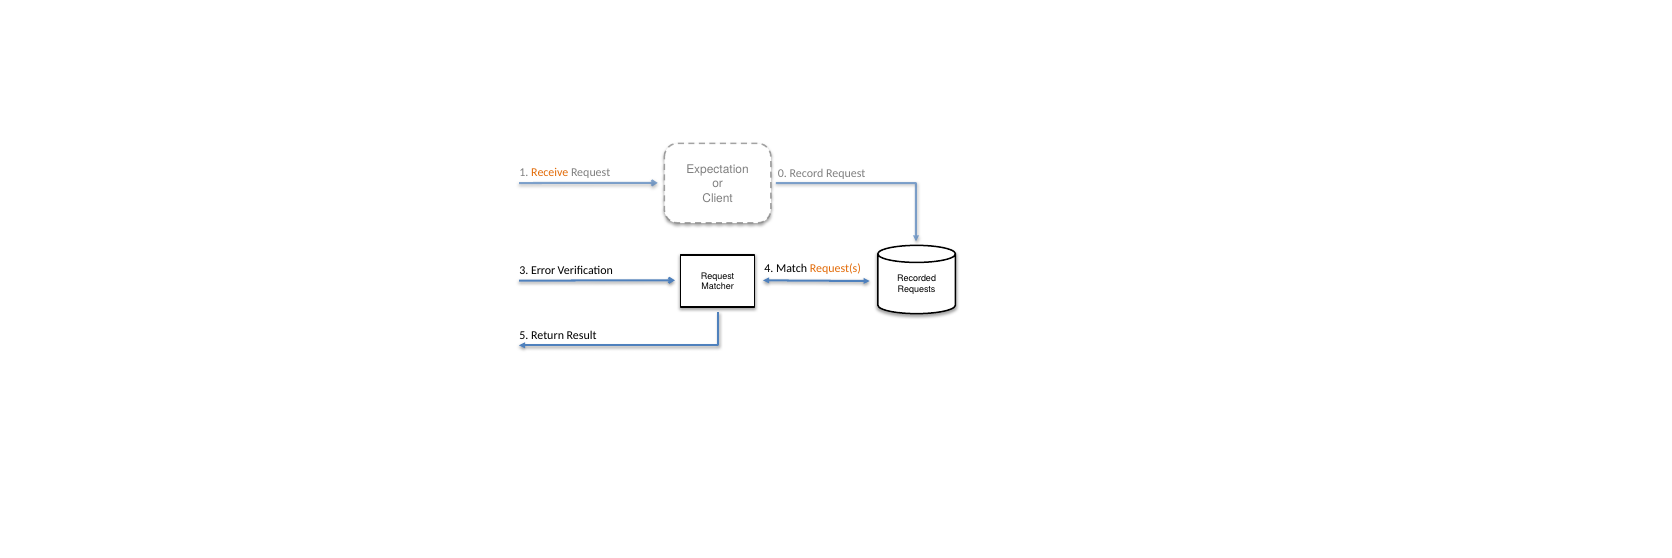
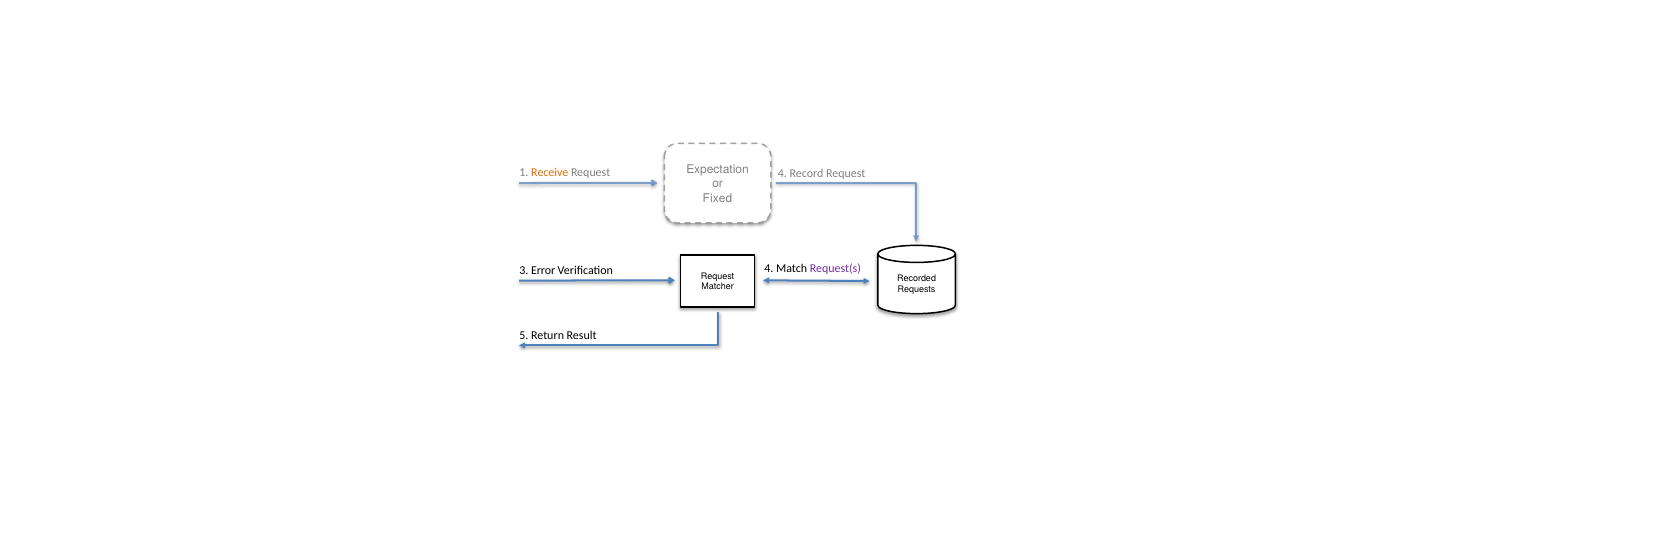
Request 0: 0 -> 4 (782, 173)
Client: Client -> Fixed (718, 198)
Request(s colour: orange -> purple (835, 269)
